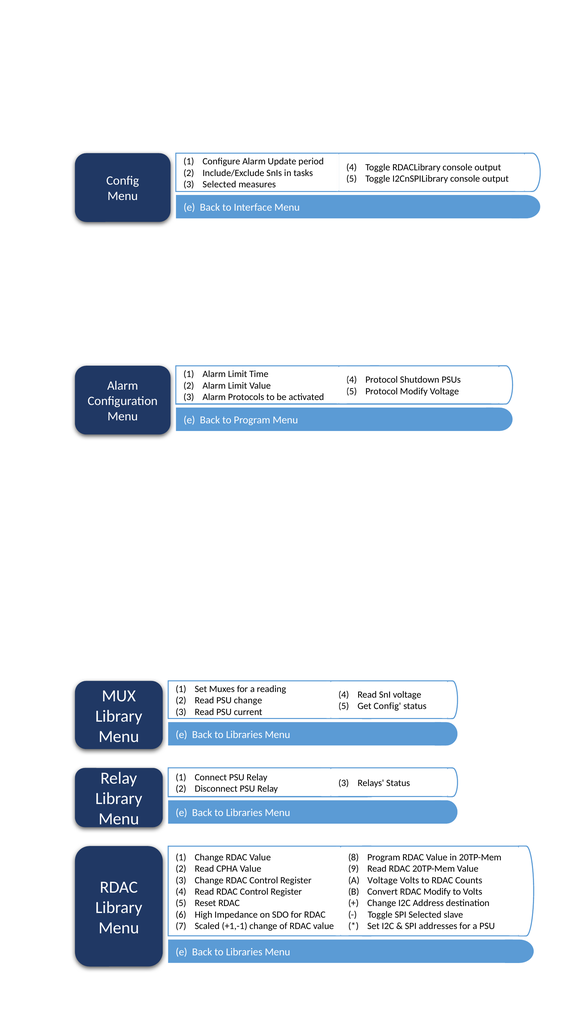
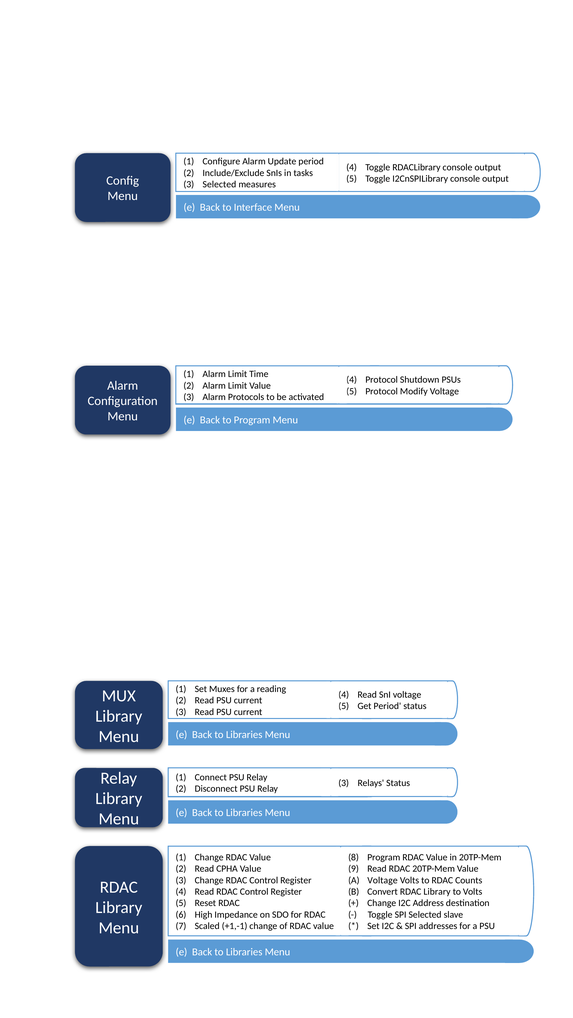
change: change -> current (248, 701)
Get Config: Config -> Period (387, 707)
Convert RDAC Modify: Modify -> Library (437, 892)
